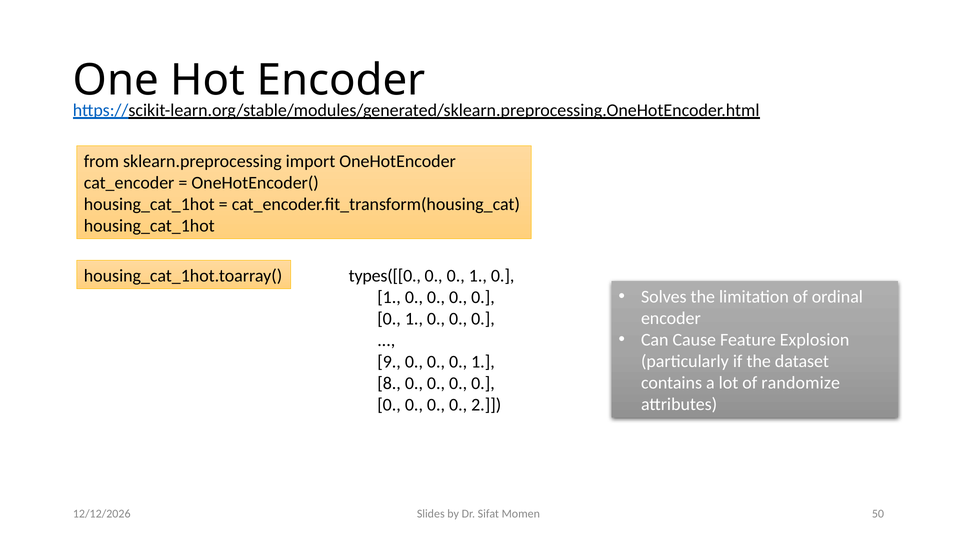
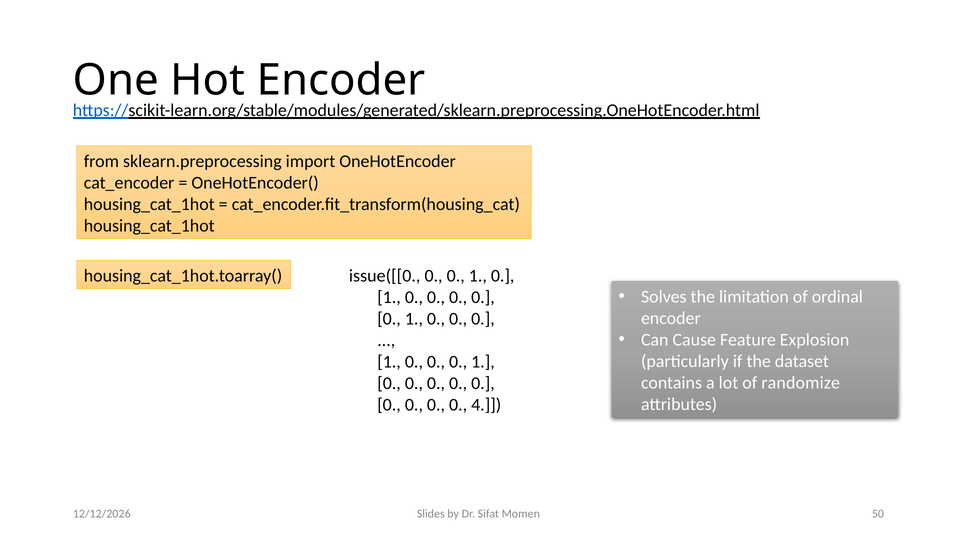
types([[0: types([[0 -> issue([[0 (385, 276)
9: 9 -> 1 (389, 362)
8: 8 -> 0 (389, 384)
2: 2 -> 4 (486, 405)
